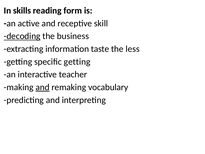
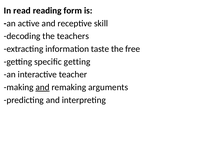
skills: skills -> read (22, 11)
decoding underline: present -> none (22, 36)
business: business -> teachers (73, 36)
less: less -> free (133, 49)
vocabulary: vocabulary -> arguments (108, 87)
